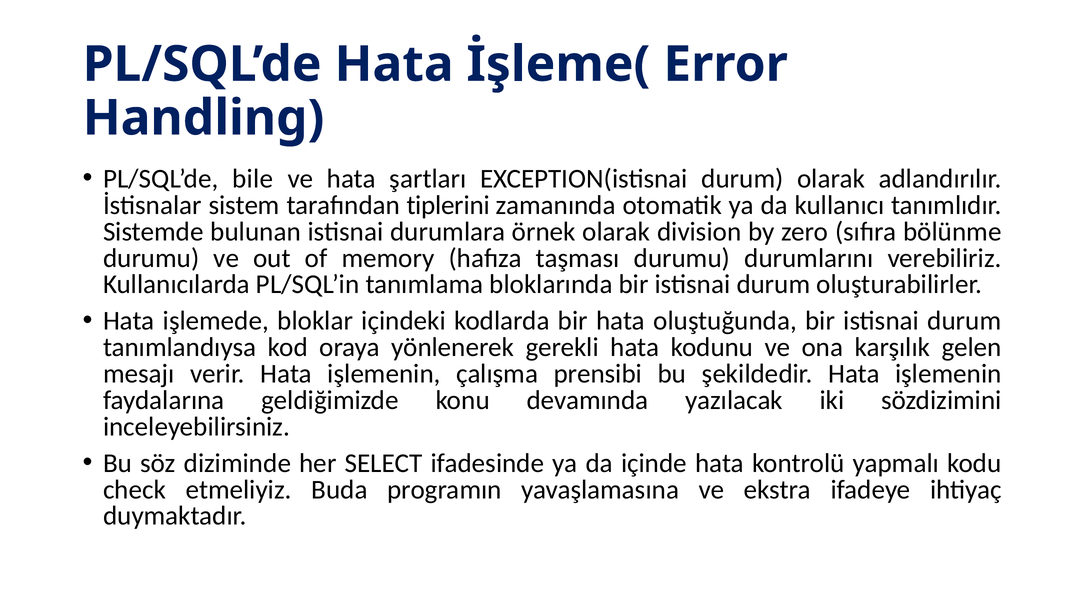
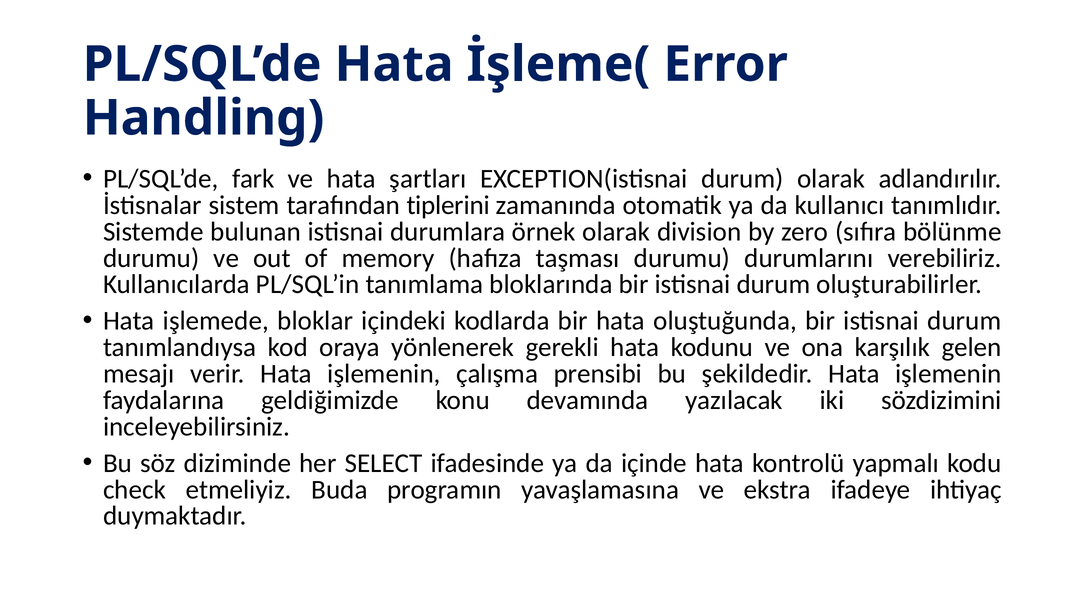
bile: bile -> fark (253, 179)
